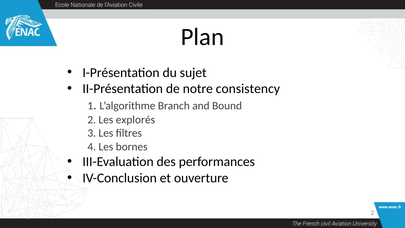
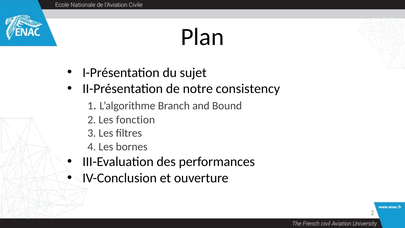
explorés: explorés -> fonction (135, 120)
